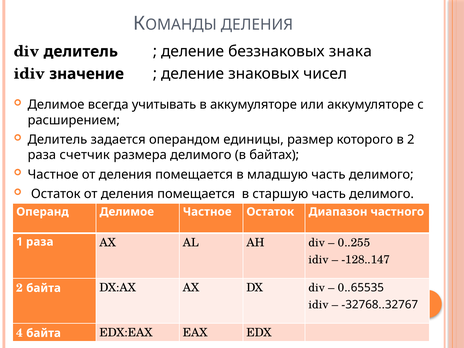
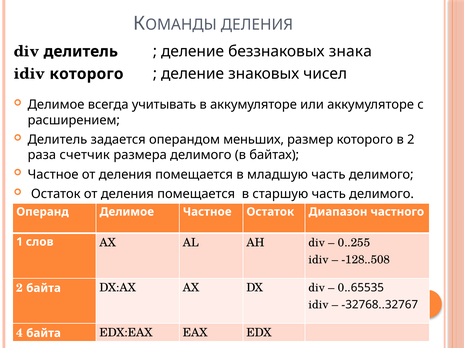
idiv значение: значение -> которого (86, 74)
единицы: единицы -> меньших (254, 140)
1 раза: раза -> слов (40, 242)
-128..147: -128..147 -> -128..508 (366, 260)
